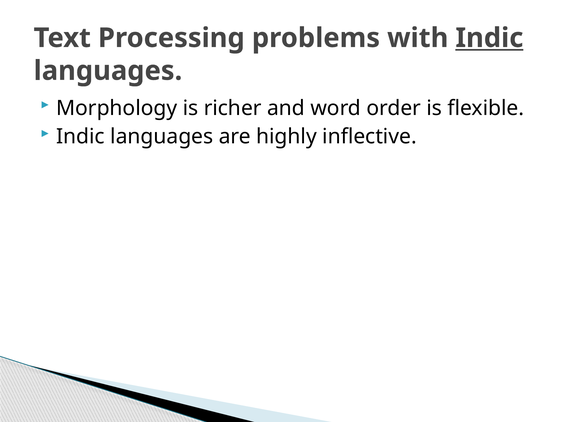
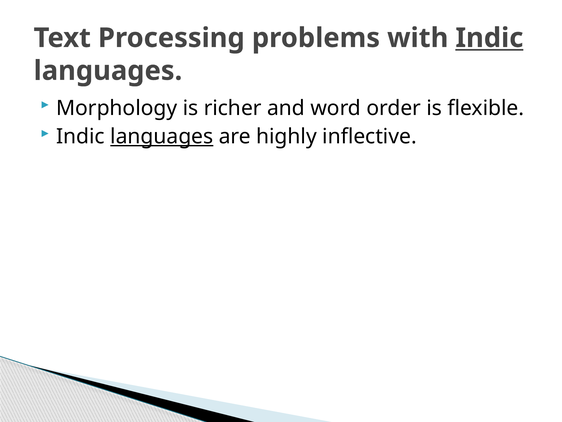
languages underline: none -> present (162, 136)
